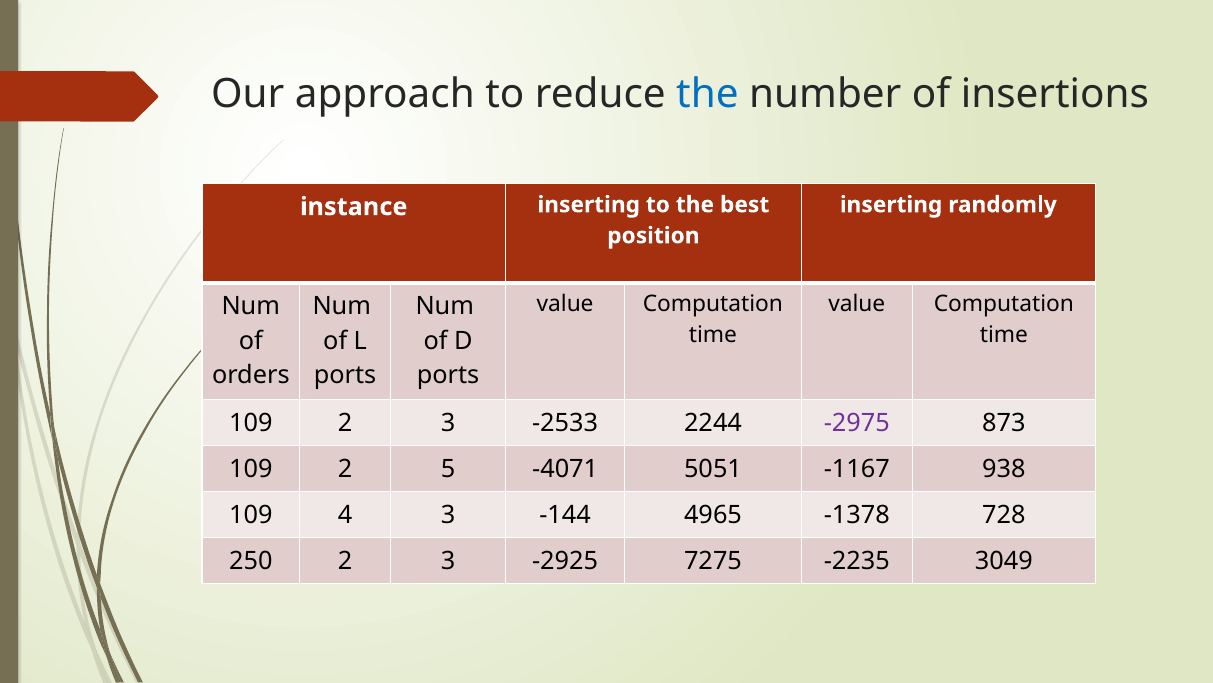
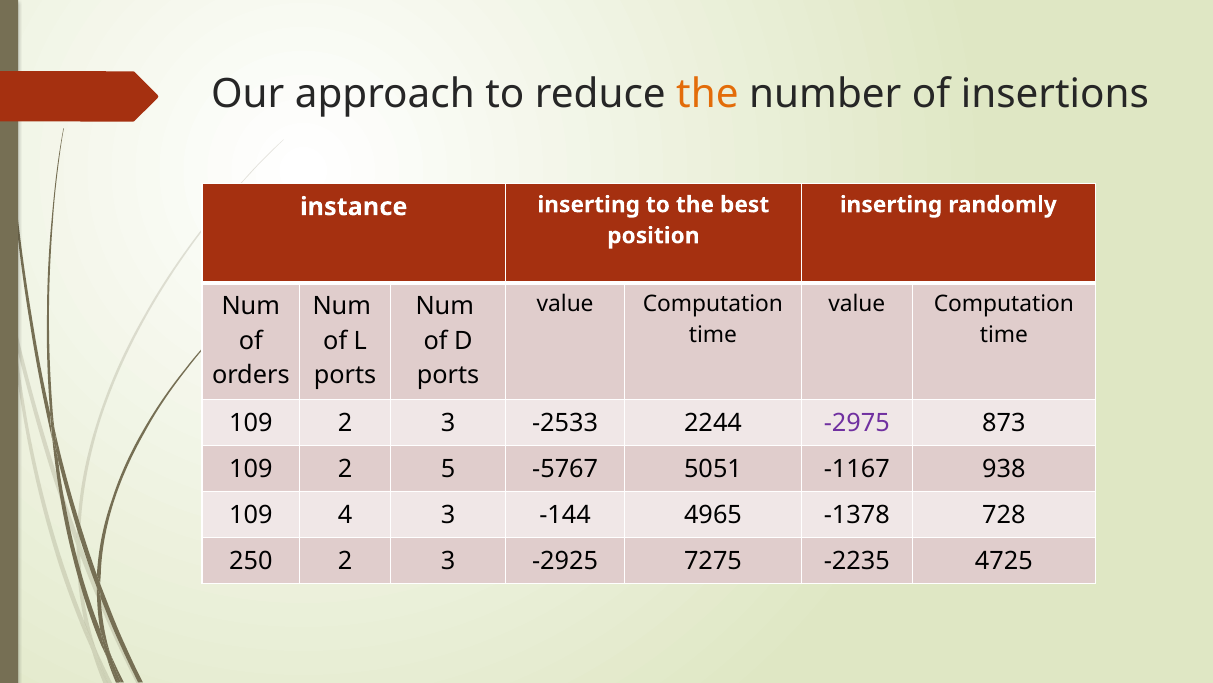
the colour: blue -> orange (707, 94)
-4071: -4071 -> -5767 (565, 469)
3049: 3049 -> 4725 (1004, 561)
